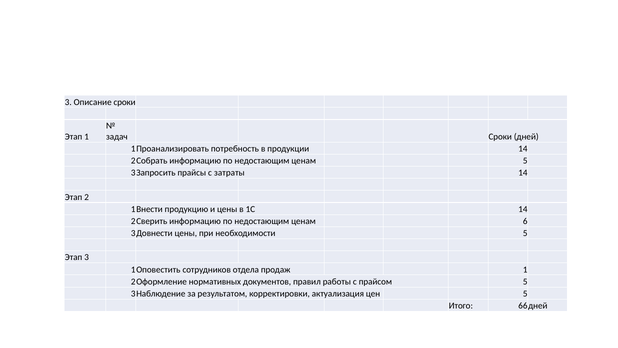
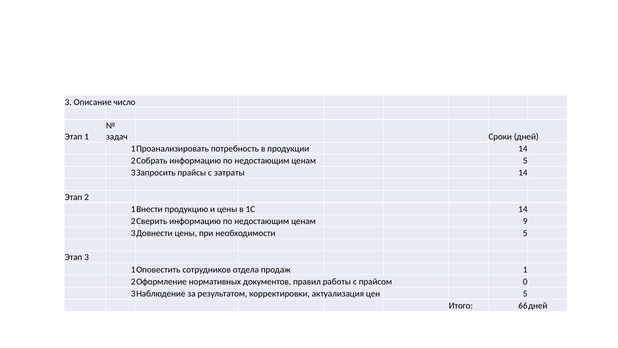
Описание сроки: сроки -> число (125, 102)
6: 6 -> 9 (525, 221)
прайсом 5: 5 -> 0 (525, 281)
